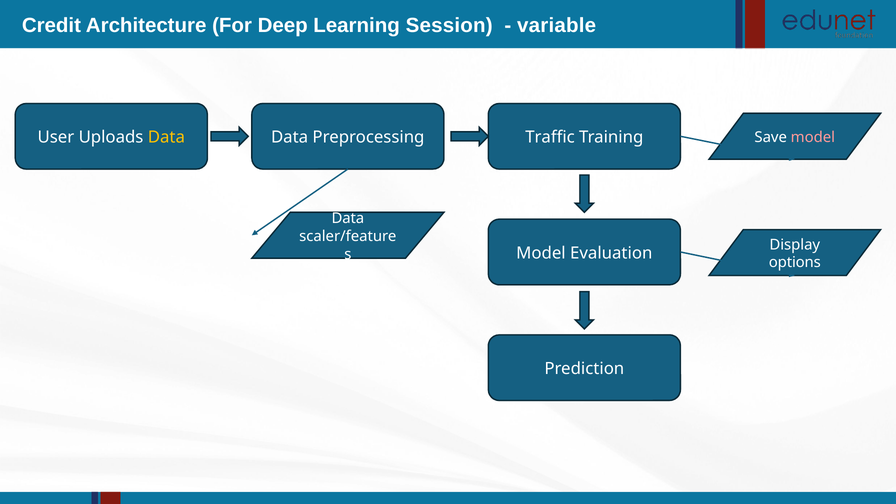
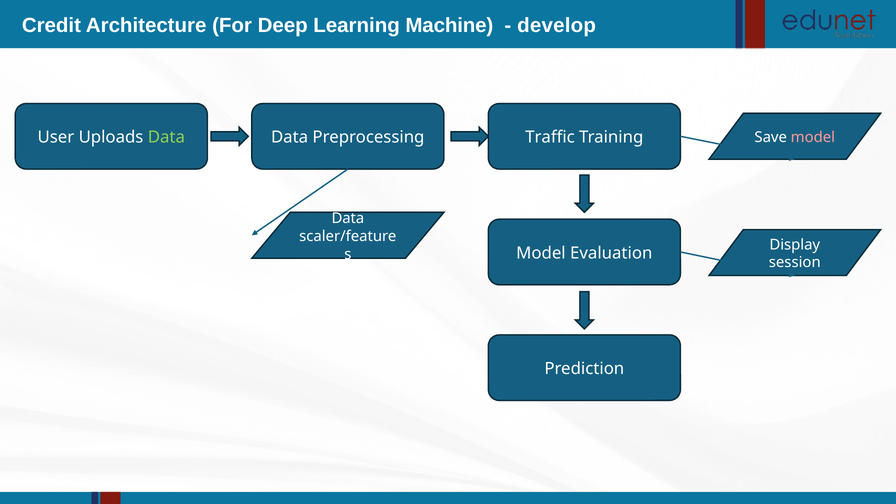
Session: Session -> Machine (449, 26)
variable: variable -> develop (557, 26)
Data colour: yellow -> light green (166, 137)
options: options -> session (795, 263)
